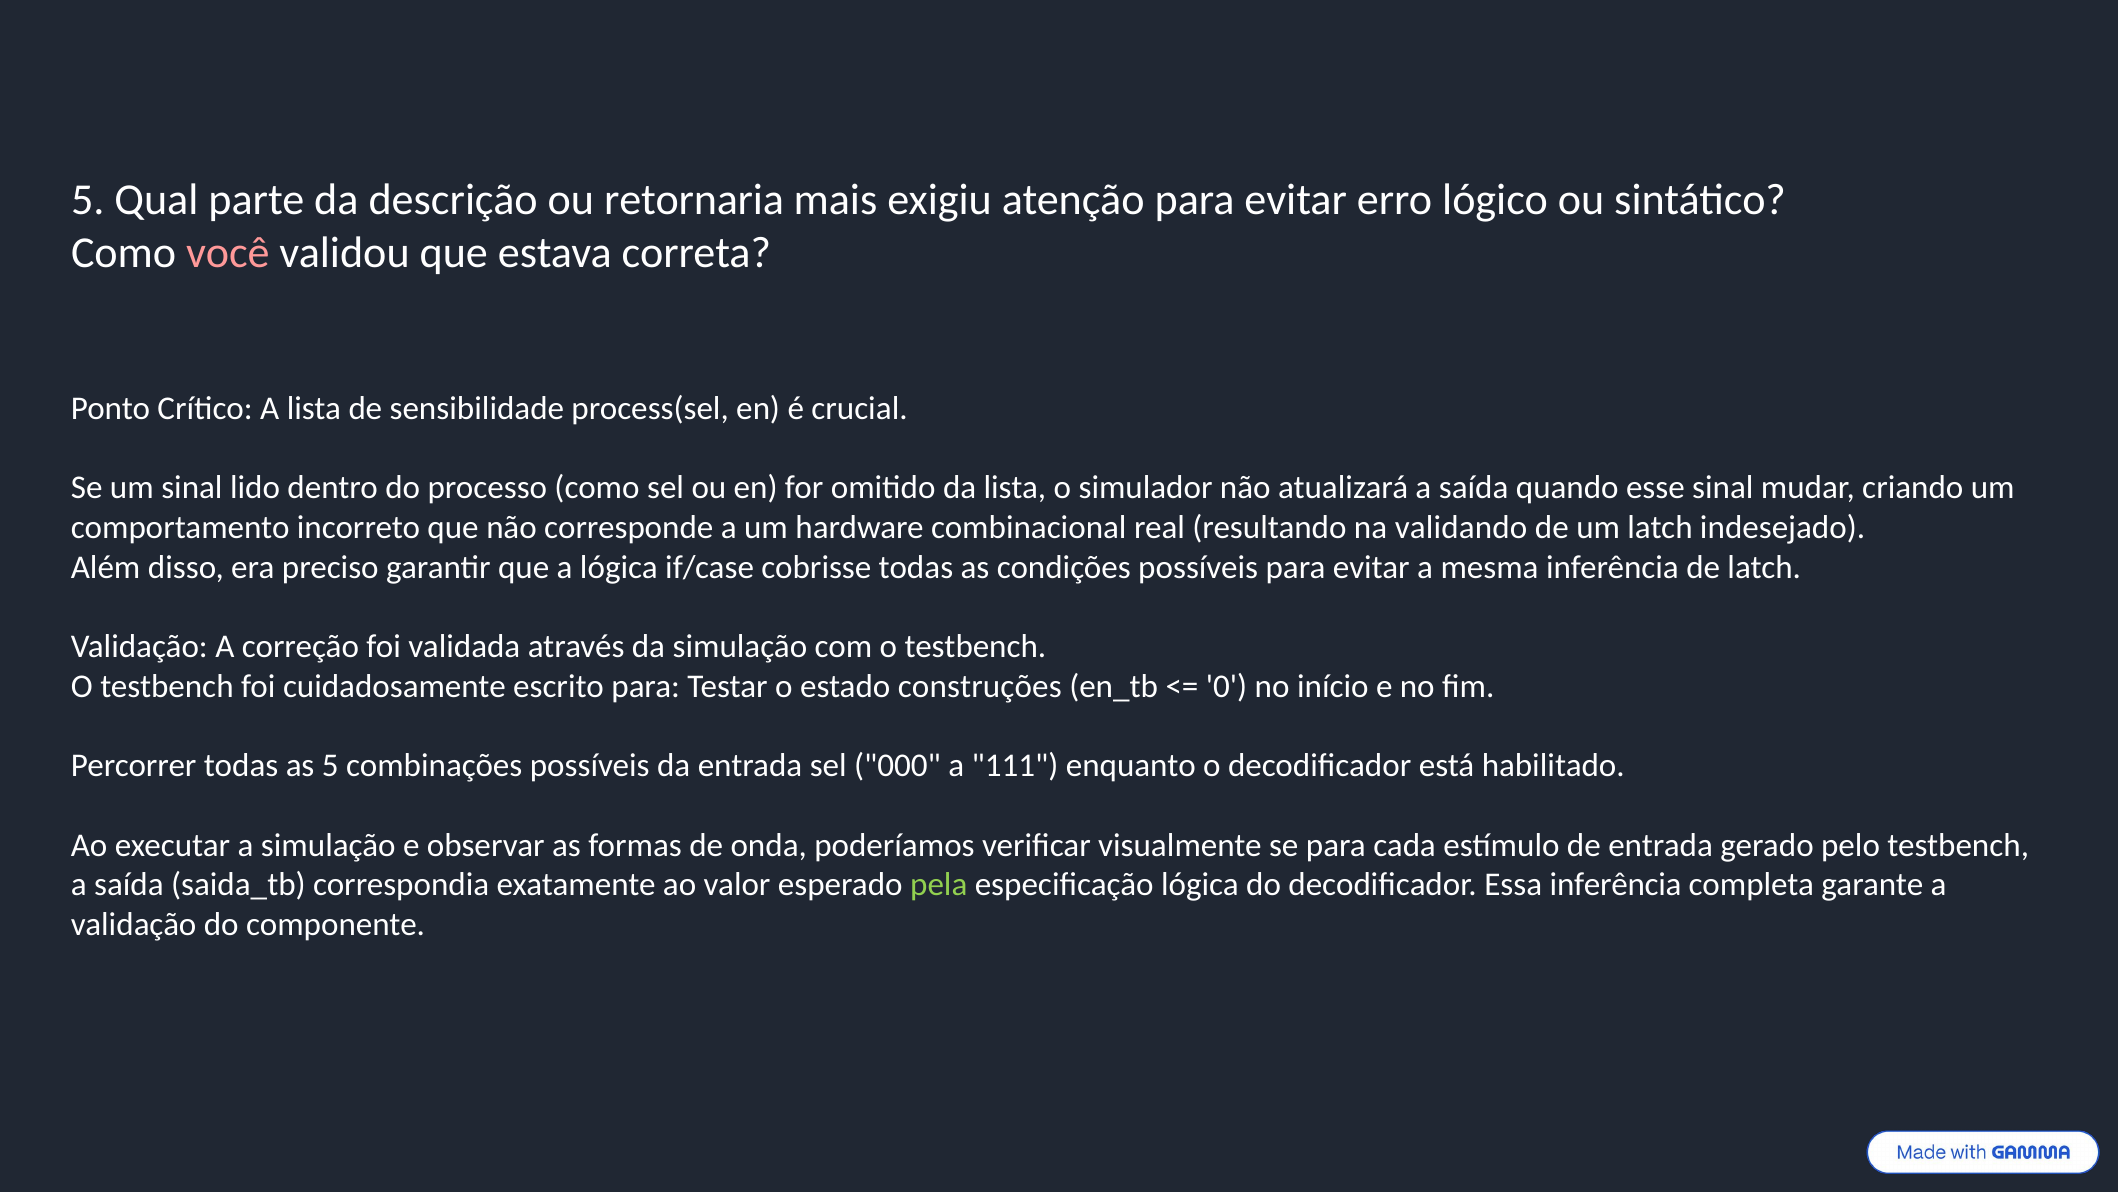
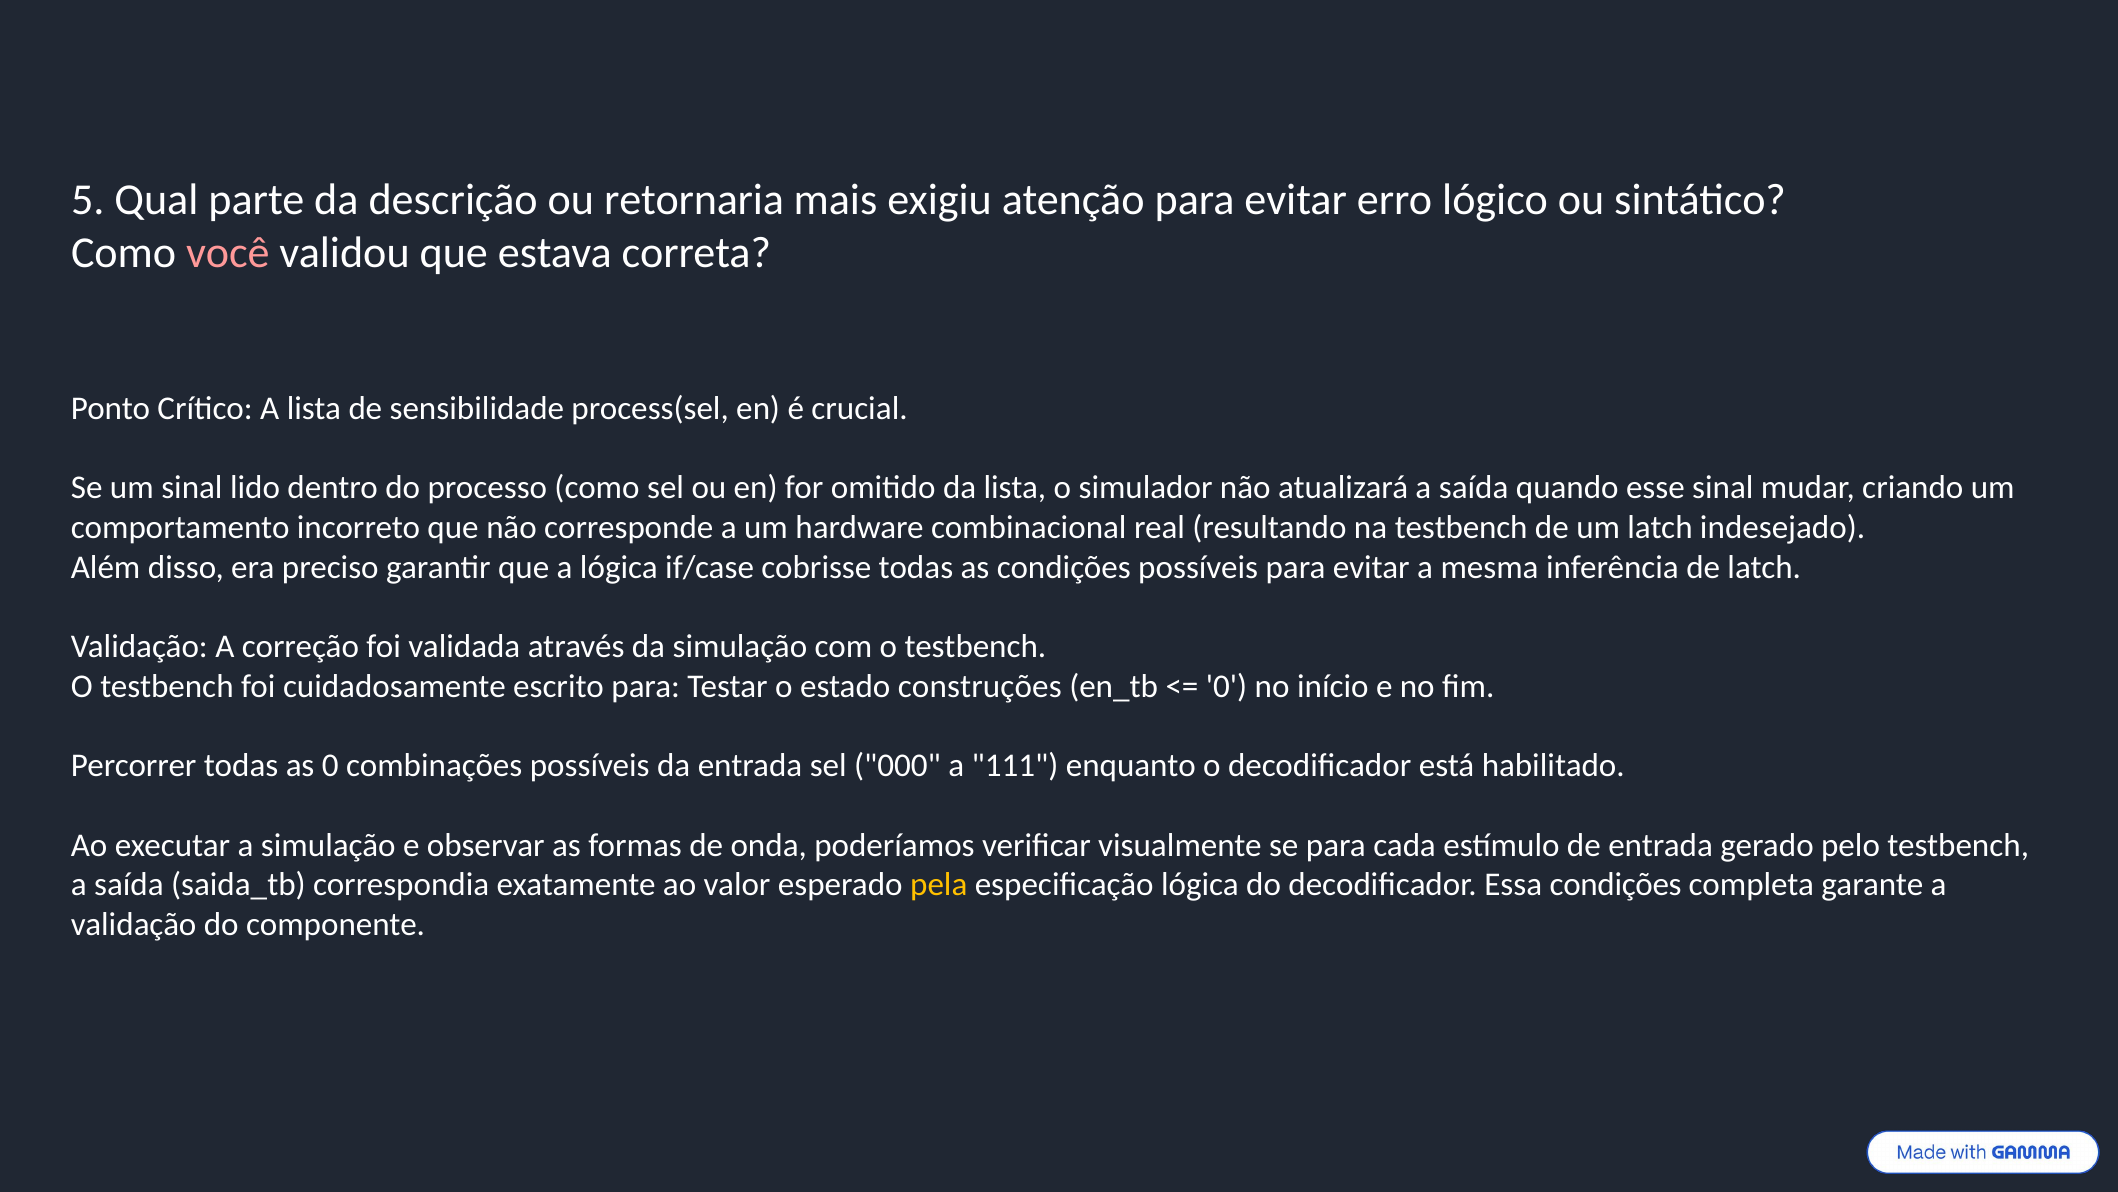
na validando: validando -> testbench (1461, 527)
as 5: 5 -> 0 (330, 765)
pela colour: light green -> yellow (939, 884)
Essa inferência: inferência -> condições (1616, 884)
